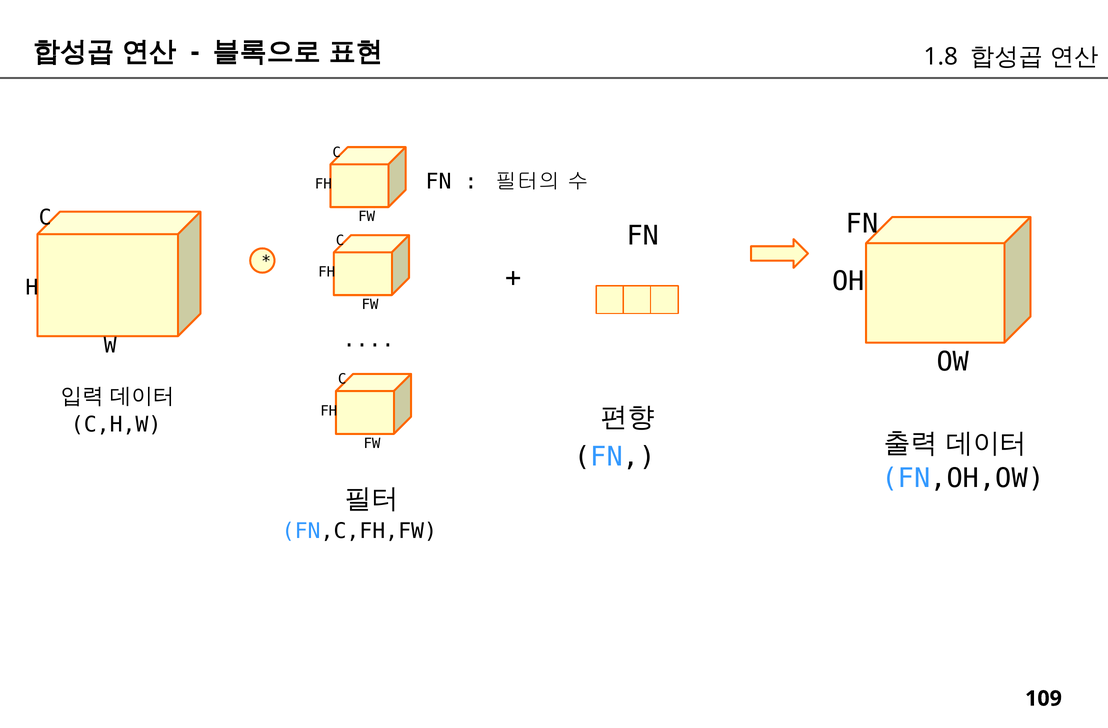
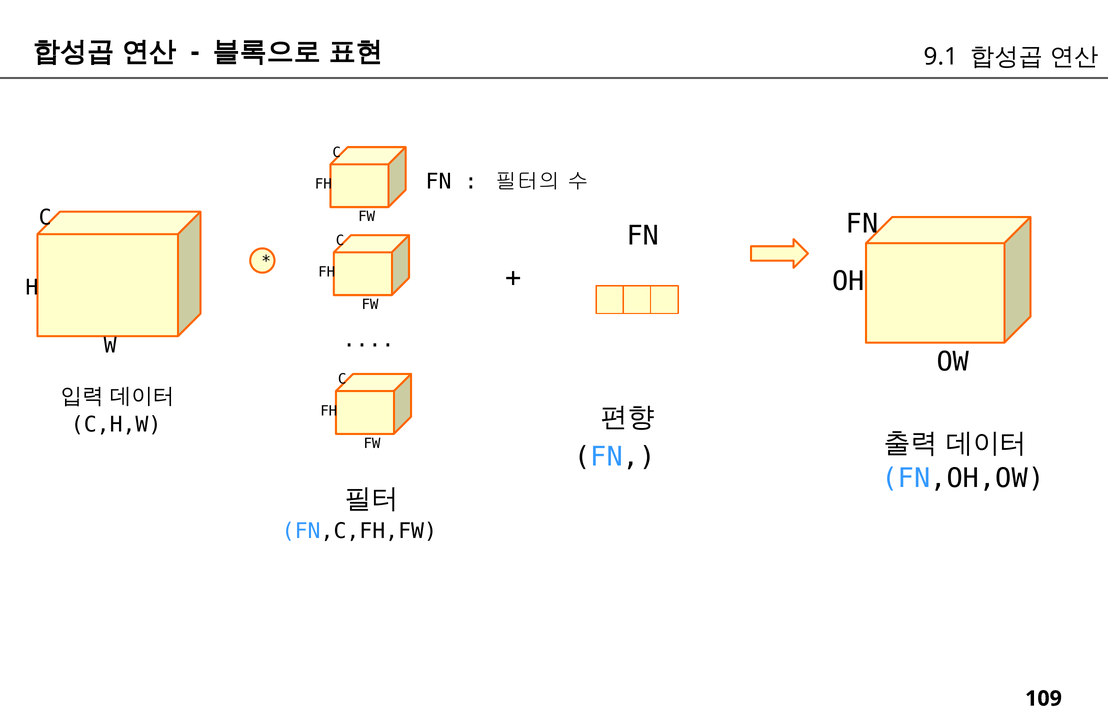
1.8: 1.8 -> 9.1 (941, 57)
